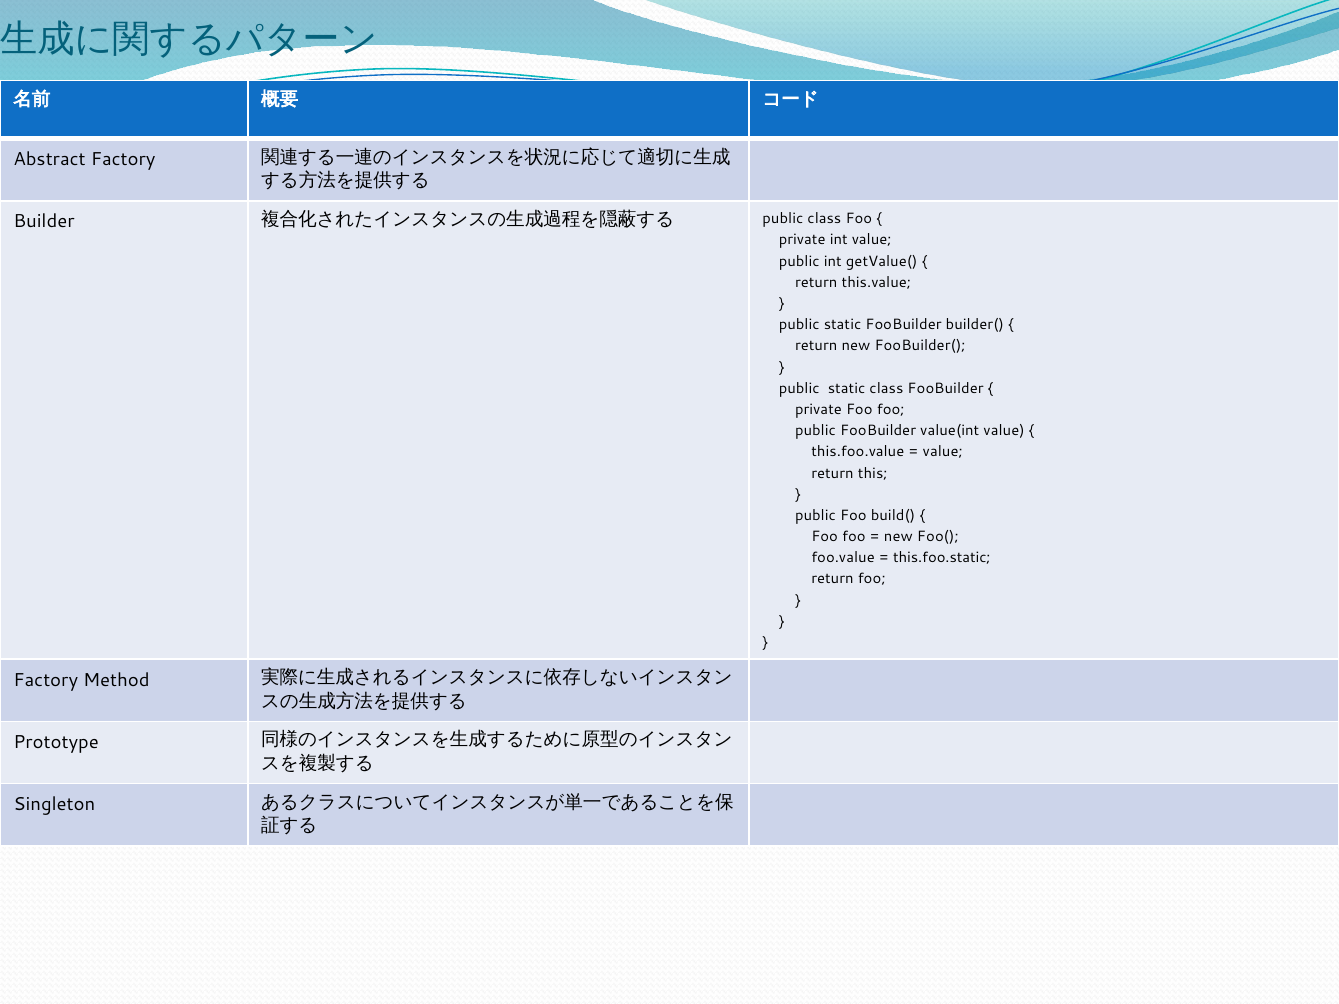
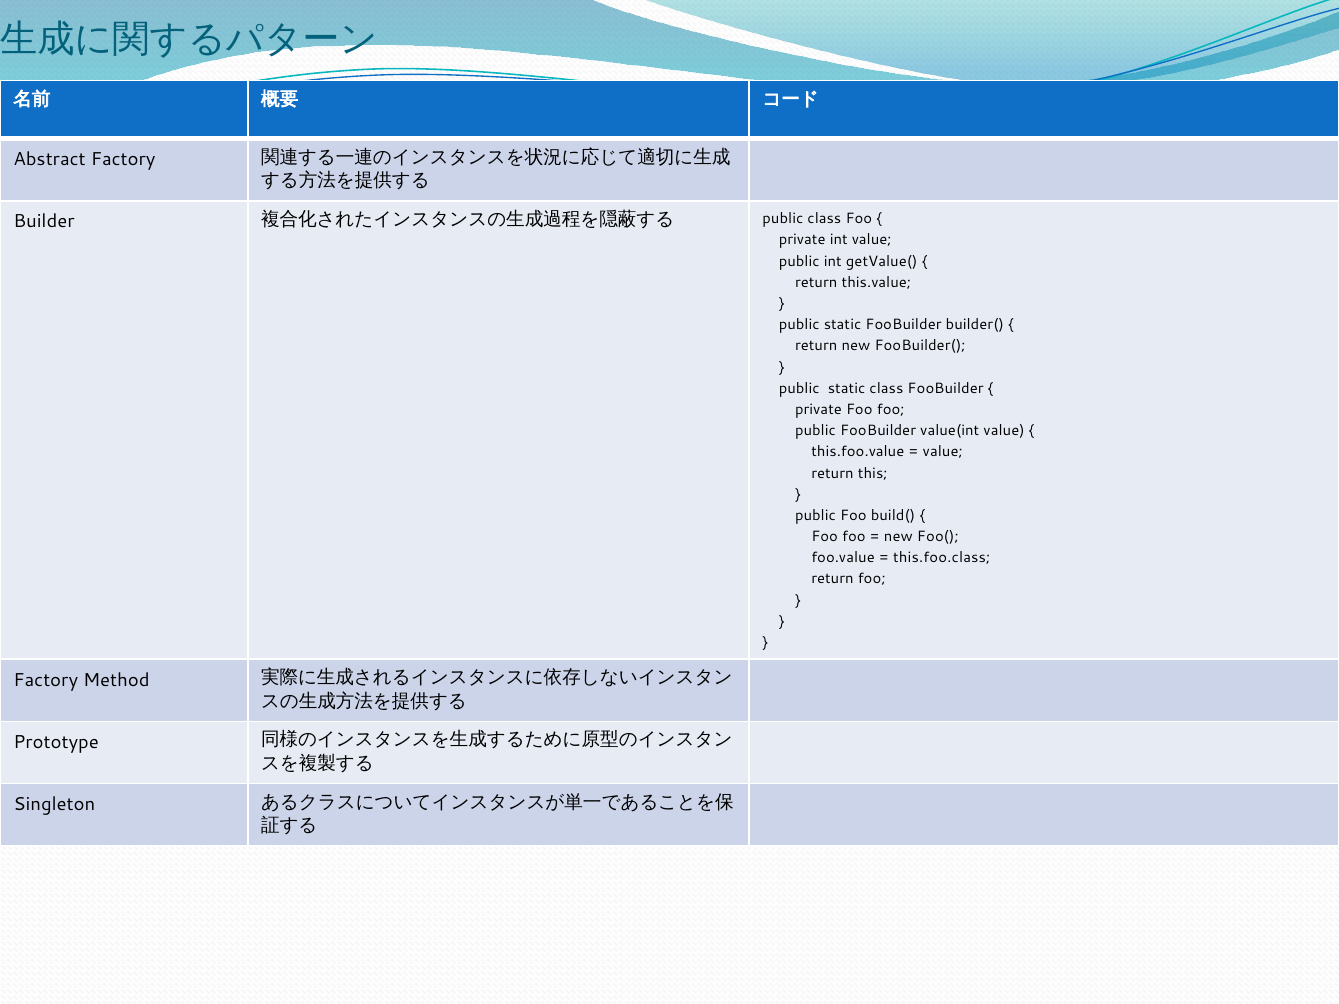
this.foo.static: this.foo.static -> this.foo.class (942, 558)
